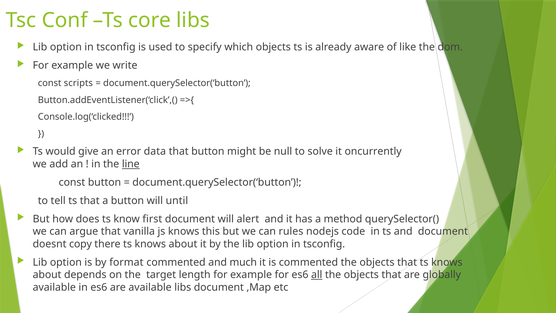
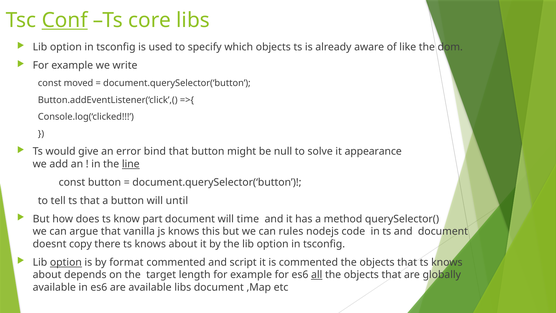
Conf underline: none -> present (65, 20)
scripts: scripts -> moved (78, 83)
data: data -> bind (155, 151)
oncurrently: oncurrently -> appearance (373, 151)
first: first -> part (152, 219)
alert: alert -> time (248, 219)
option underline: none -> present (66, 262)
much: much -> script (243, 262)
